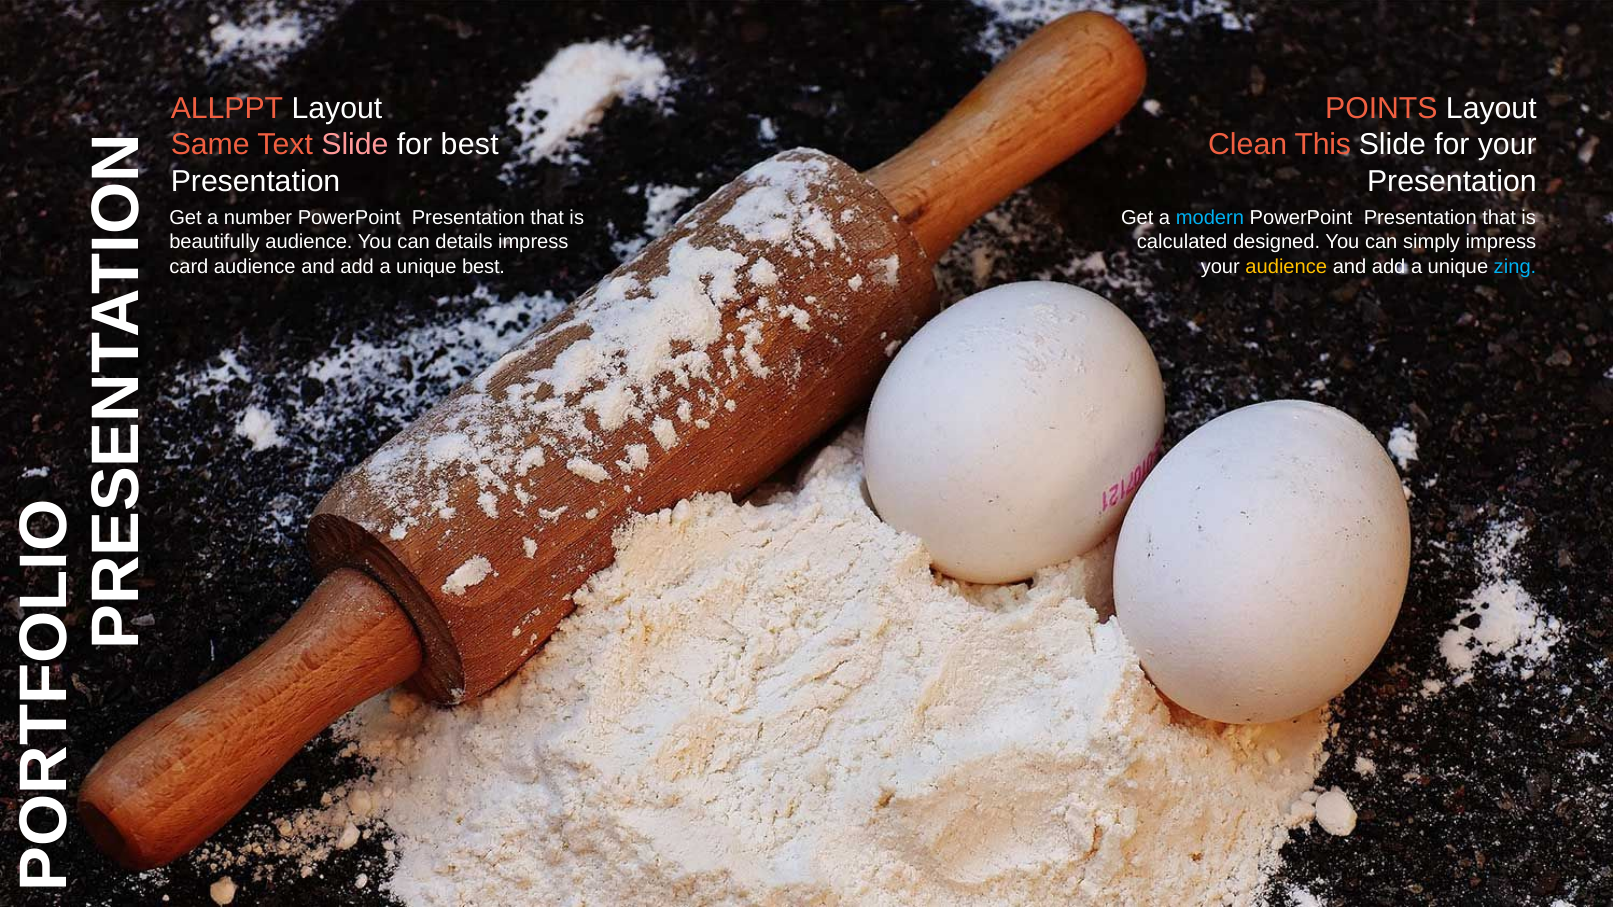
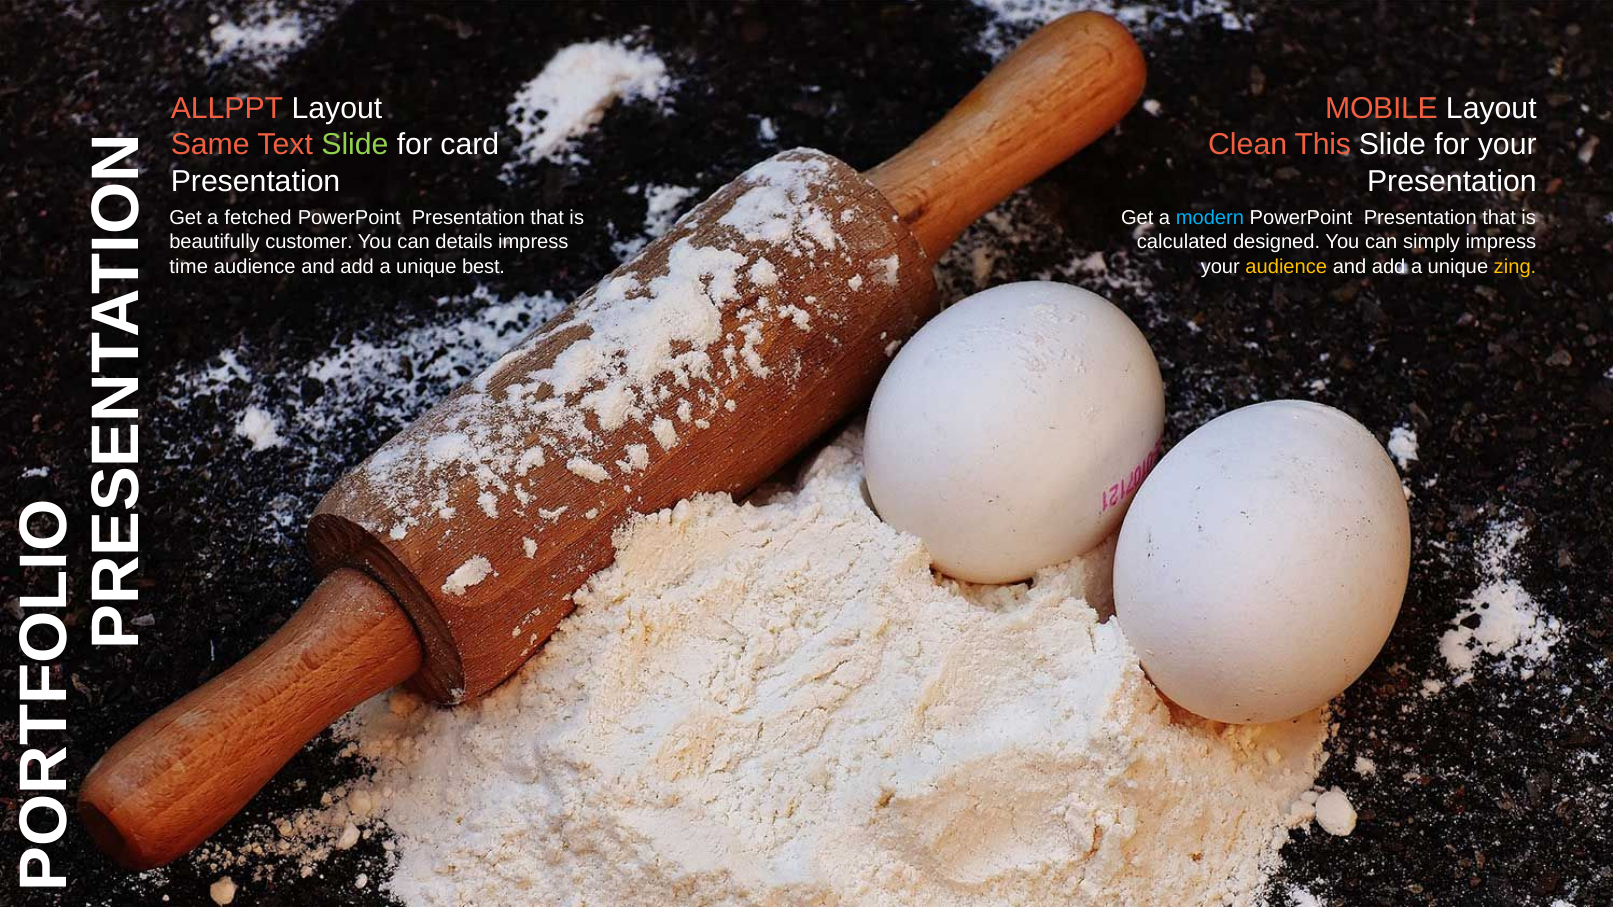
POINTS: POINTS -> MOBILE (1381, 109)
Slide colour: pink -> light green (355, 145)
for best: best -> card (470, 145)
number: number -> fetched (258, 218)
beautifully audience: audience -> customer (309, 242)
card: card -> time (189, 266)
zing colour: light blue -> yellow (1515, 266)
